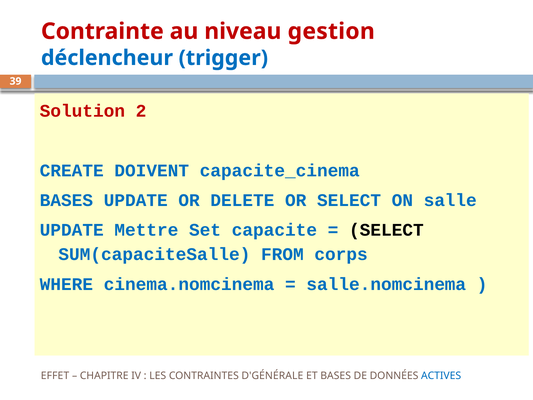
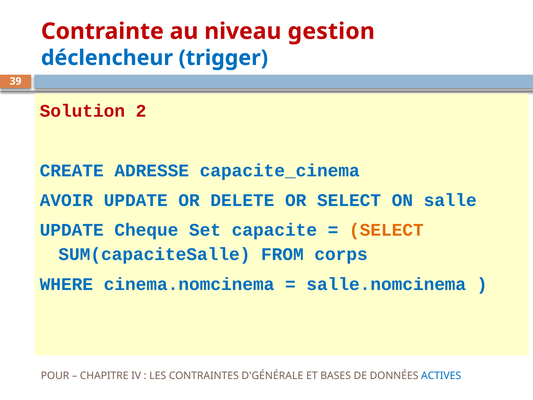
DOIVENT: DOIVENT -> ADRESSE (152, 170)
BASES: BASES -> AVOIR (66, 200)
Mettre: Mettre -> Cheque (146, 230)
SELECT colour: black -> orange (386, 230)
EFFET: EFFET -> POUR (55, 376)
